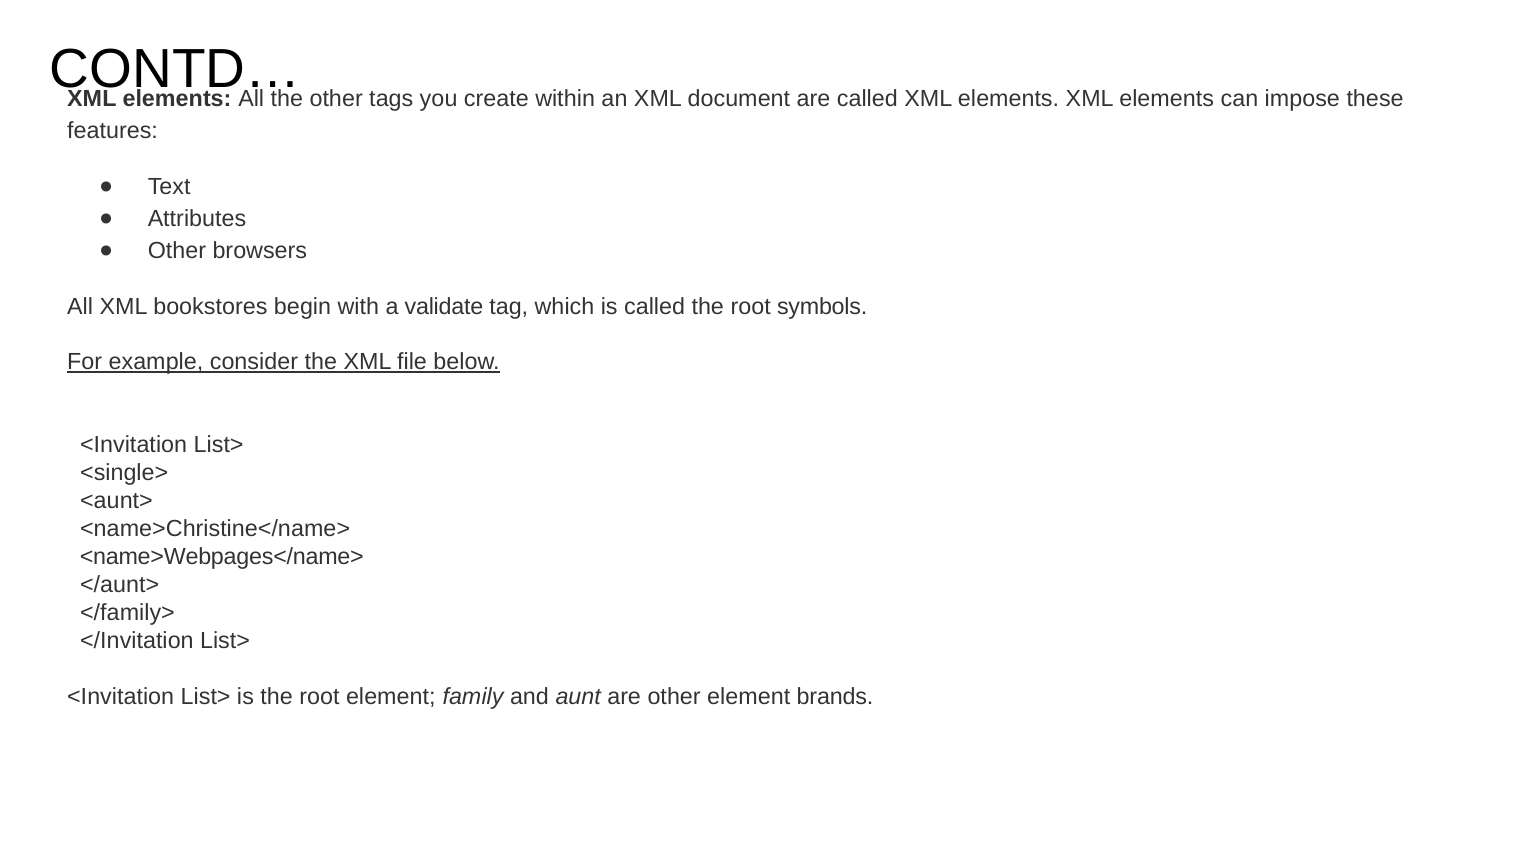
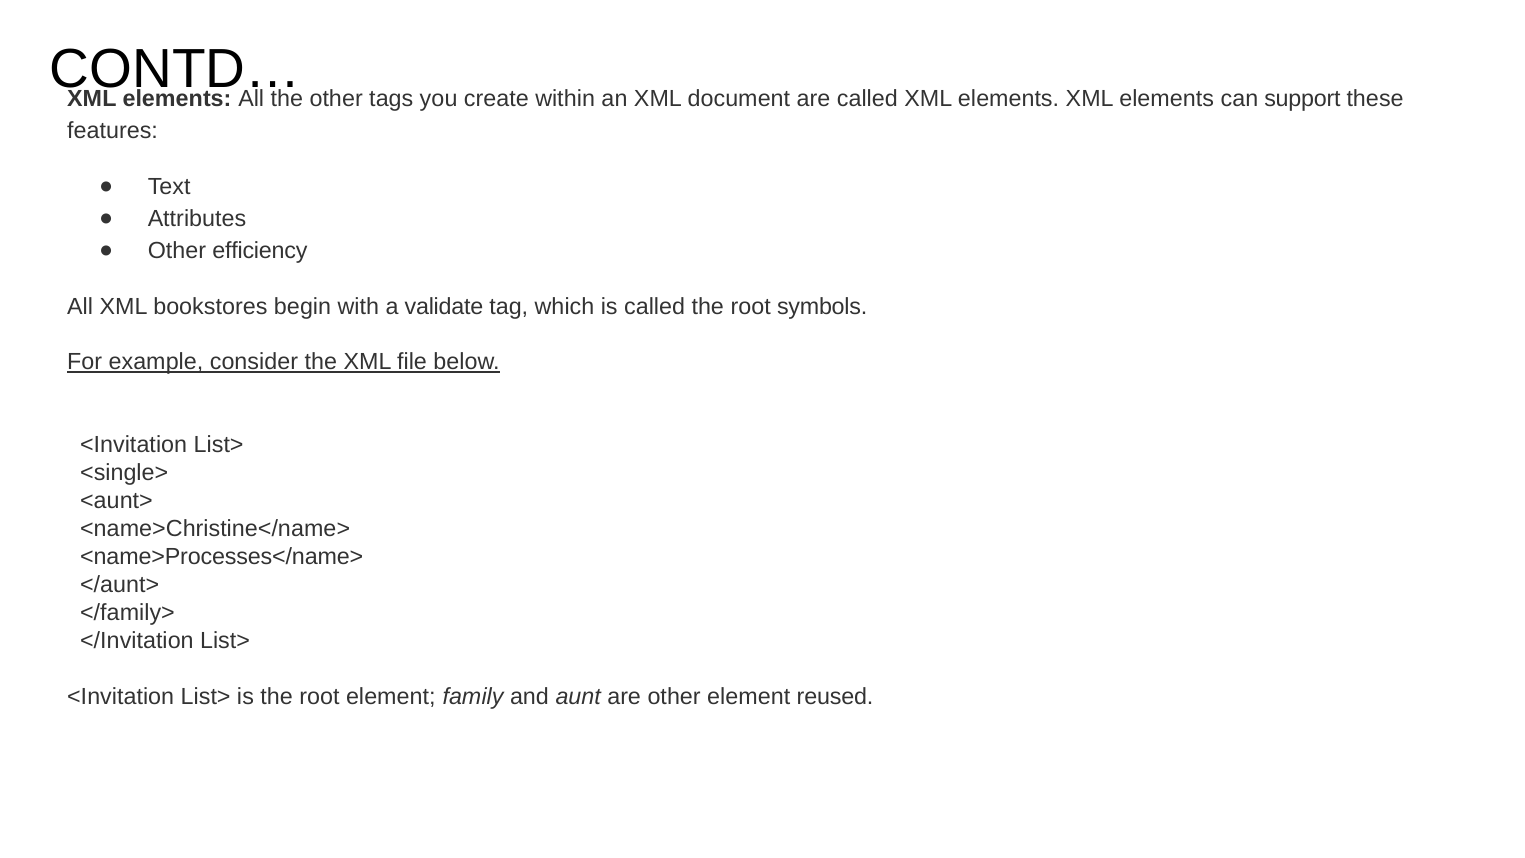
impose: impose -> support (1302, 99)
browsers: browsers -> efficiency (260, 251)
<name>Webpages</name>: <name>Webpages</name> -> <name>Processes</name> (222, 557)
brands: brands -> reused (835, 696)
